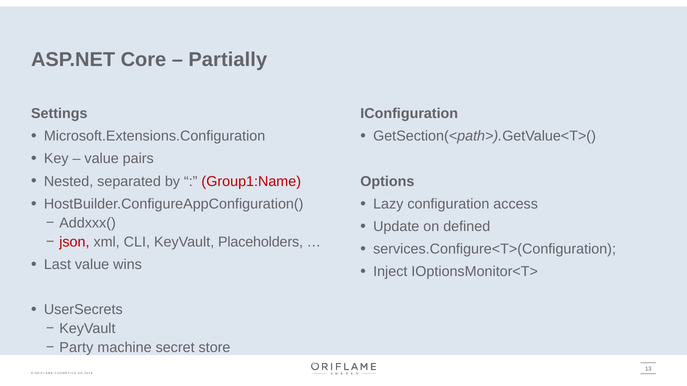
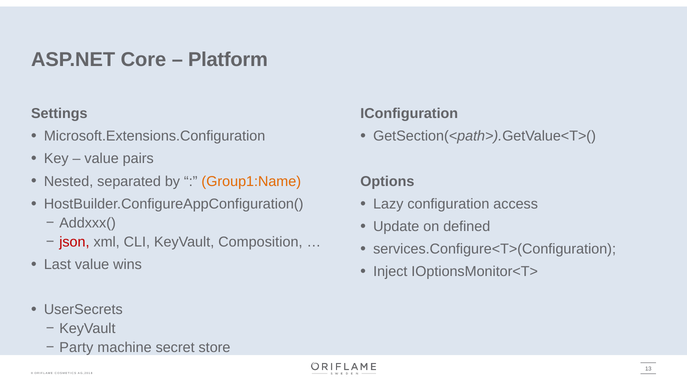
Partially: Partially -> Platform (228, 60)
Group1:Name colour: red -> orange (251, 181)
Placeholders: Placeholders -> Composition (260, 242)
